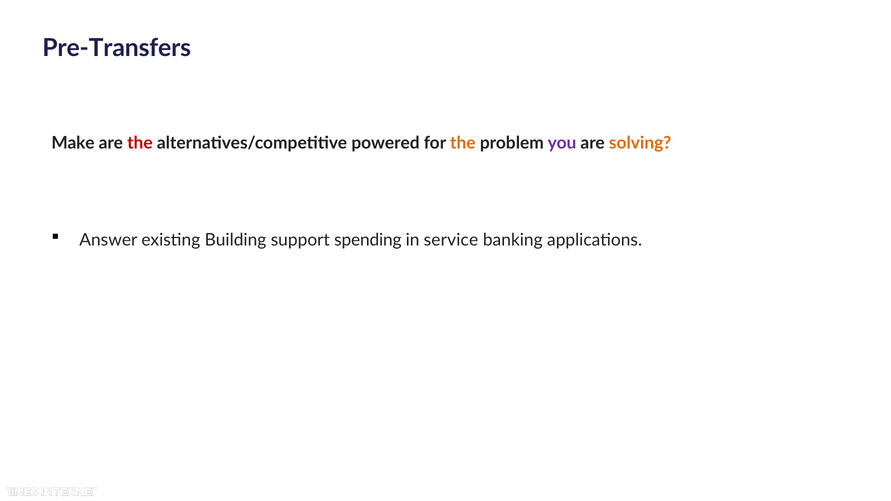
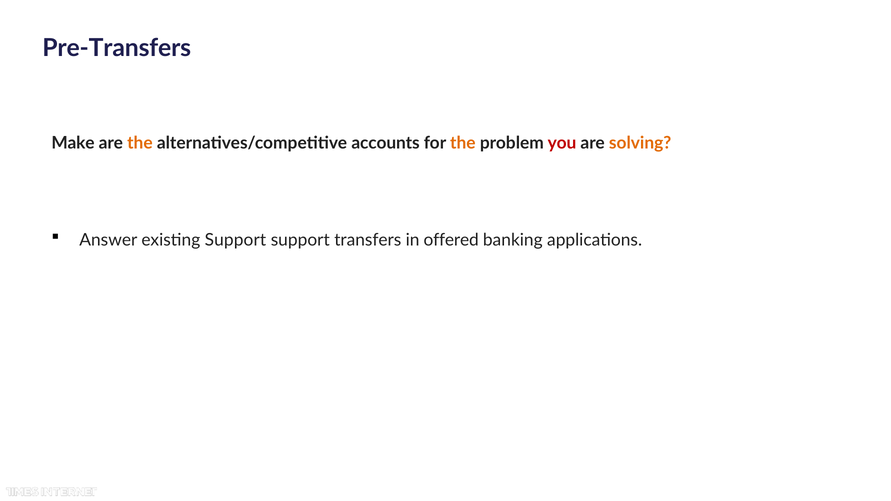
the colour: red -> orange (140, 143)
powered: powered -> accounts (386, 143)
you colour: purple -> red (562, 143)
existing Building: Building -> Support (235, 240)
spending: spending -> transfers (368, 240)
service: service -> offered (451, 240)
